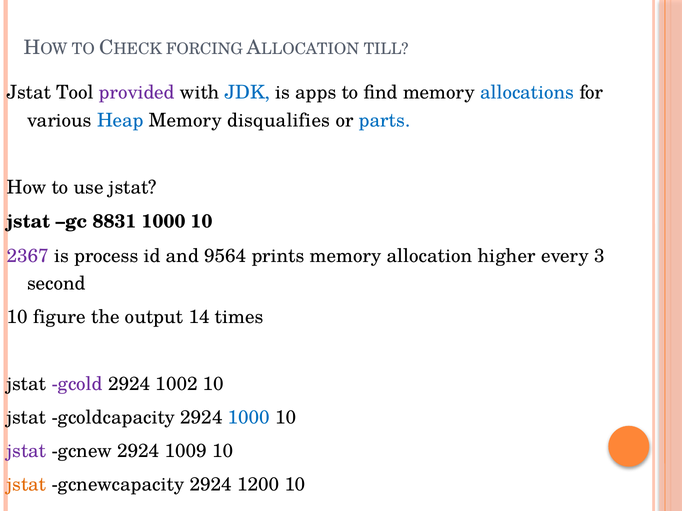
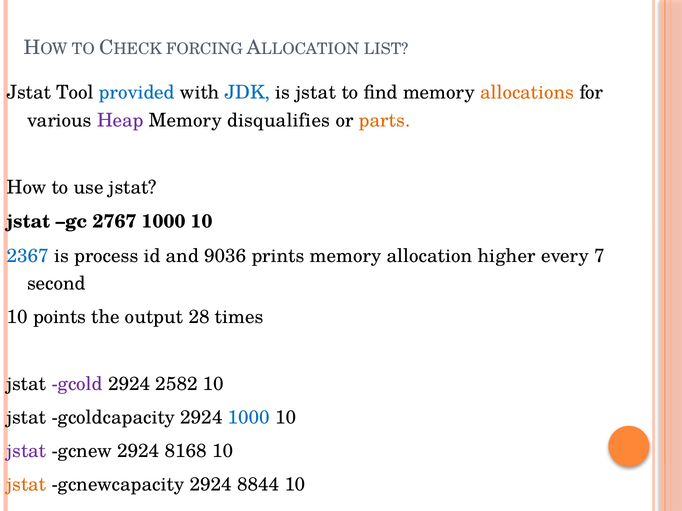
TILL: TILL -> LIST (386, 49)
provided colour: purple -> blue (137, 93)
is apps: apps -> jstat (316, 93)
allocations colour: blue -> orange (527, 93)
Heap colour: blue -> purple (120, 120)
parts colour: blue -> orange (385, 120)
8831: 8831 -> 2767 (115, 222)
2367 colour: purple -> blue (28, 256)
9564: 9564 -> 9036 (225, 256)
3: 3 -> 7 (599, 256)
figure: figure -> points (60, 317)
14: 14 -> 28 (199, 317)
1002: 1002 -> 2582 (177, 384)
1009: 1009 -> 8168 (186, 452)
1200: 1200 -> 8844 (258, 485)
